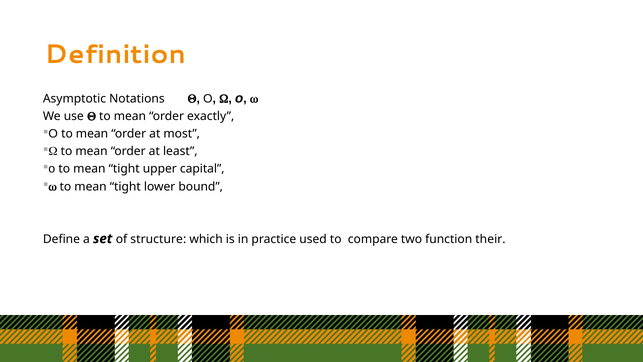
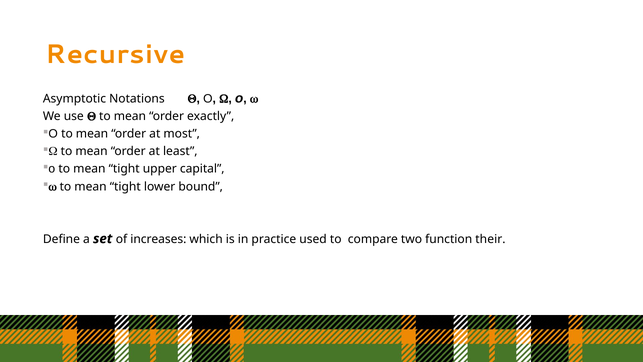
Definition: Definition -> Recursive (115, 54)
structure: structure -> increases (158, 239)
